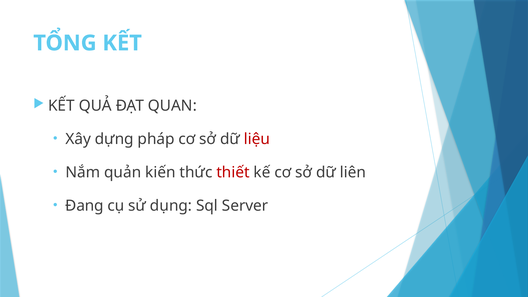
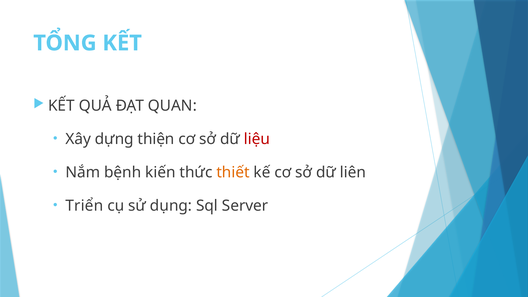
pháp: pháp -> thiện (156, 139)
quản: quản -> bệnh (123, 172)
thiết colour: red -> orange (233, 172)
Đang: Đang -> Triển (84, 206)
